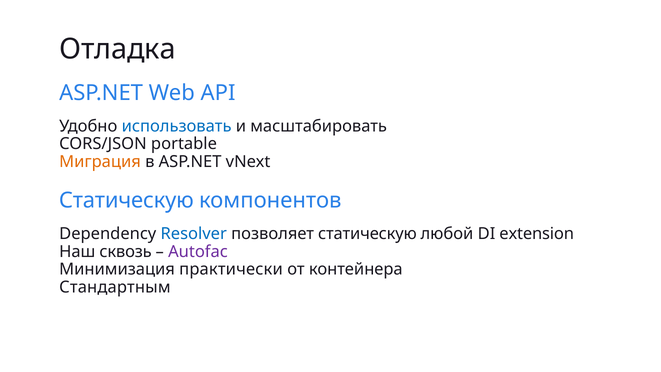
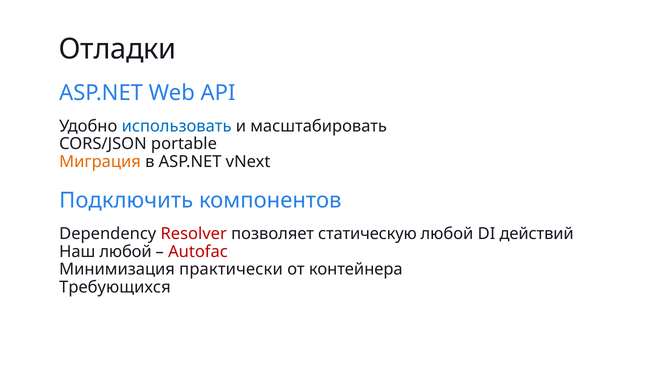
Отладка: Отладка -> Отладки (117, 49)
Статическую: Статическую -> Подключить (126, 200)
Resolver colour: blue -> red (194, 234)
extension: extension -> действий (537, 234)
Наш сквозь: сквозь -> любой (126, 252)
Autofac colour: purple -> red (198, 252)
Стандартным: Стандартным -> Требующихся (115, 287)
